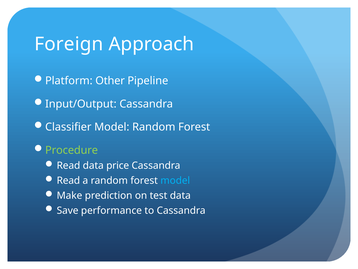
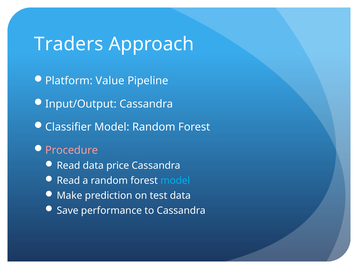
Foreign: Foreign -> Traders (69, 44)
Other: Other -> Value (110, 81)
Procedure colour: light green -> pink (72, 150)
